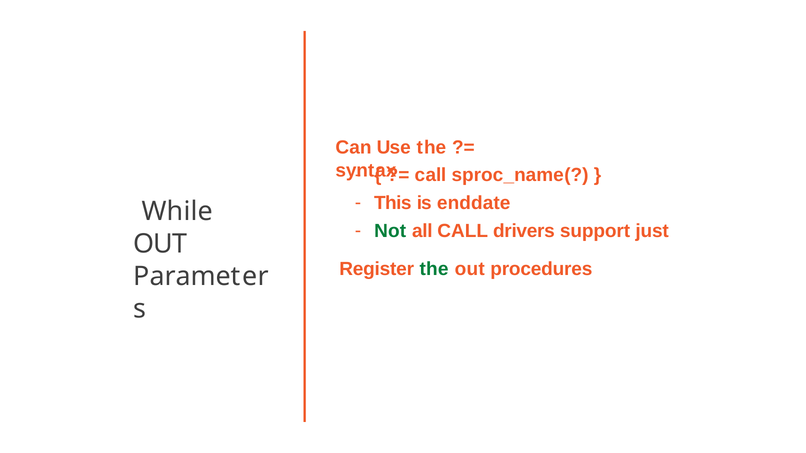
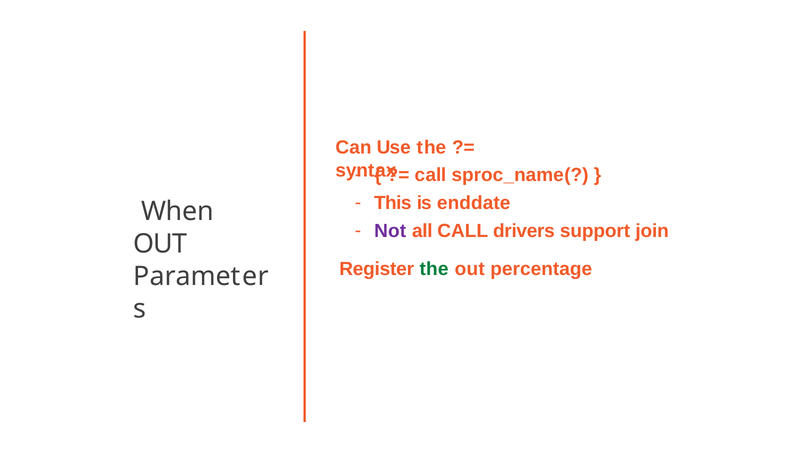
While: While -> When (178, 211)
Not colour: green -> purple (390, 231)
just: just -> join (652, 231)
procedures: procedures -> percentage (541, 269)
